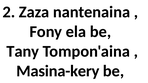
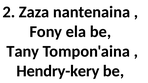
Masina-kery: Masina-kery -> Hendry-kery (58, 71)
